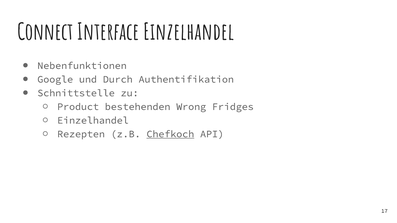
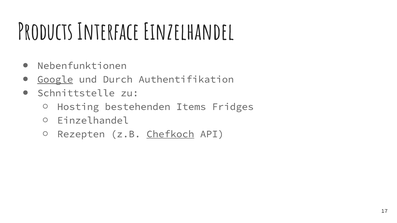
Connect: Connect -> Products (45, 32)
Google underline: none -> present (55, 79)
Product: Product -> Hosting (78, 107)
Wrong: Wrong -> Items (191, 107)
